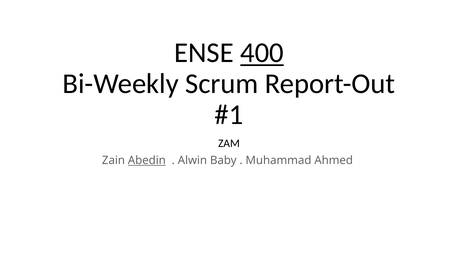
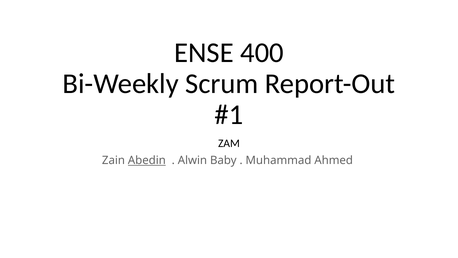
400 underline: present -> none (262, 53)
